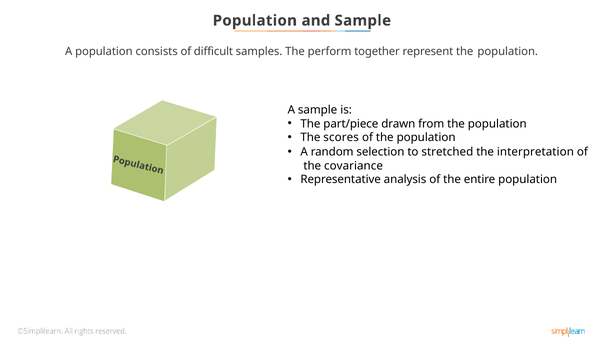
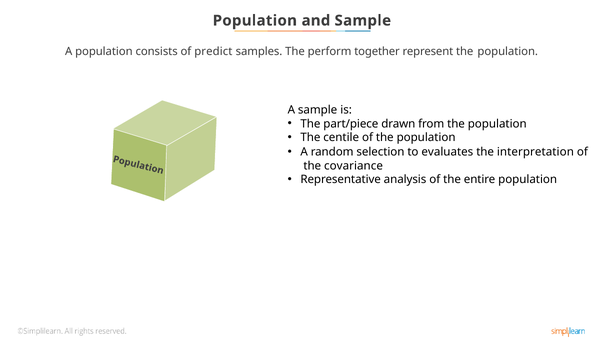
difficult: difficult -> predict (213, 51)
scores: scores -> centile (341, 138)
stretched: stretched -> evaluates (447, 152)
